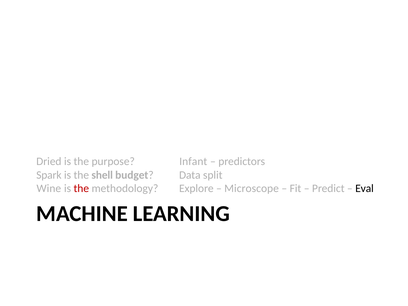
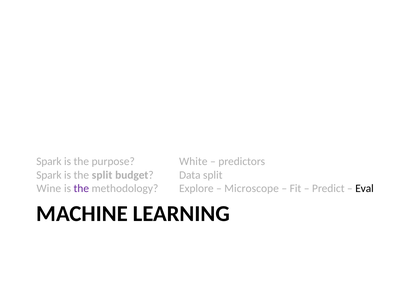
Dried: Dried -> Spark (49, 161)
Infant: Infant -> White (193, 161)
the shell: shell -> split (102, 175)
the colour: red -> purple (81, 189)
